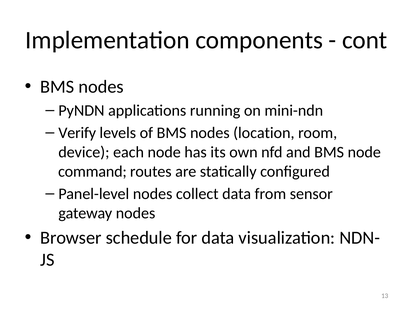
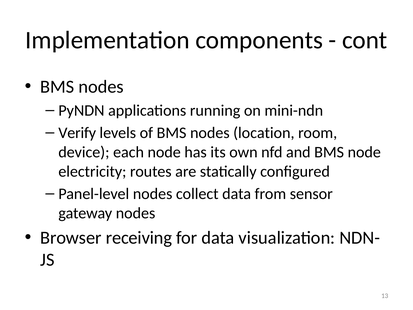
command: command -> electricity (92, 171)
schedule: schedule -> receiving (139, 237)
